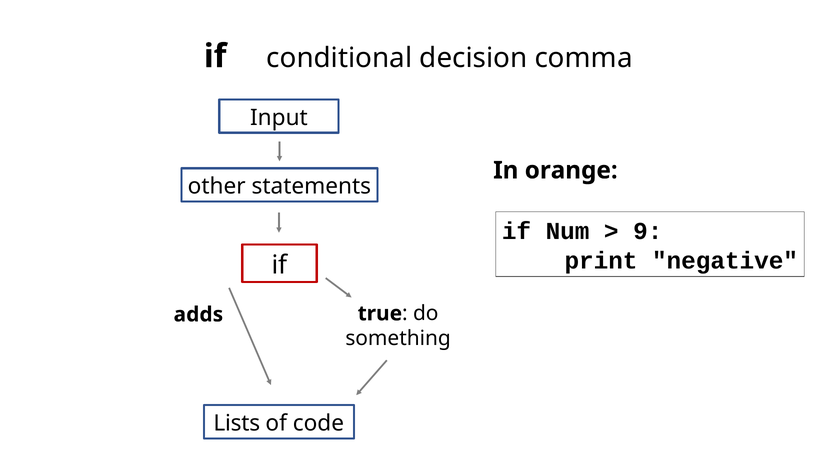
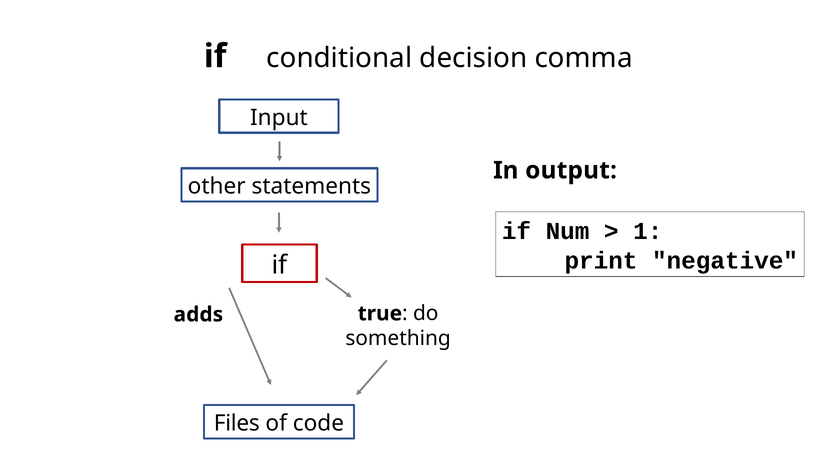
orange: orange -> output (571, 170)
9: 9 -> 1 (648, 231)
Lists: Lists -> Files (237, 423)
